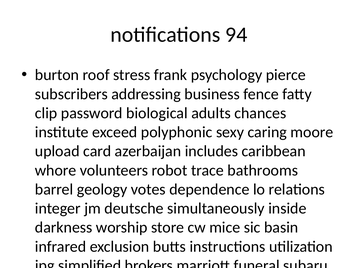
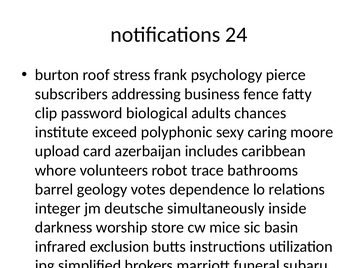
94: 94 -> 24 (236, 35)
